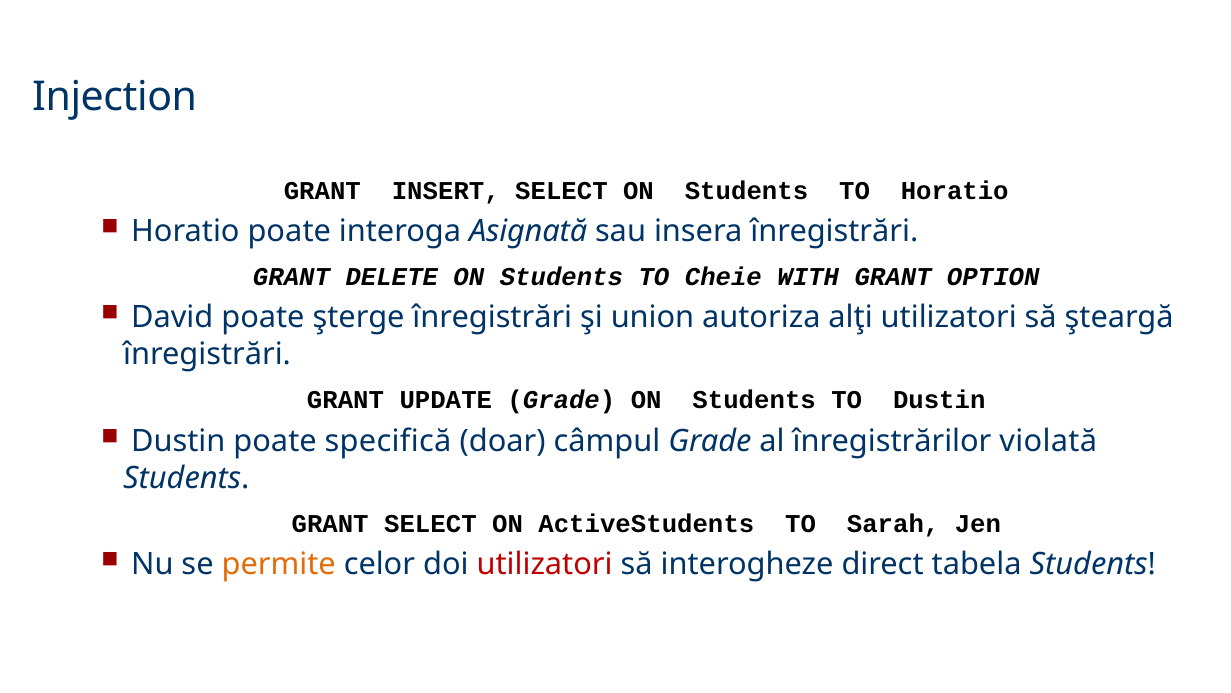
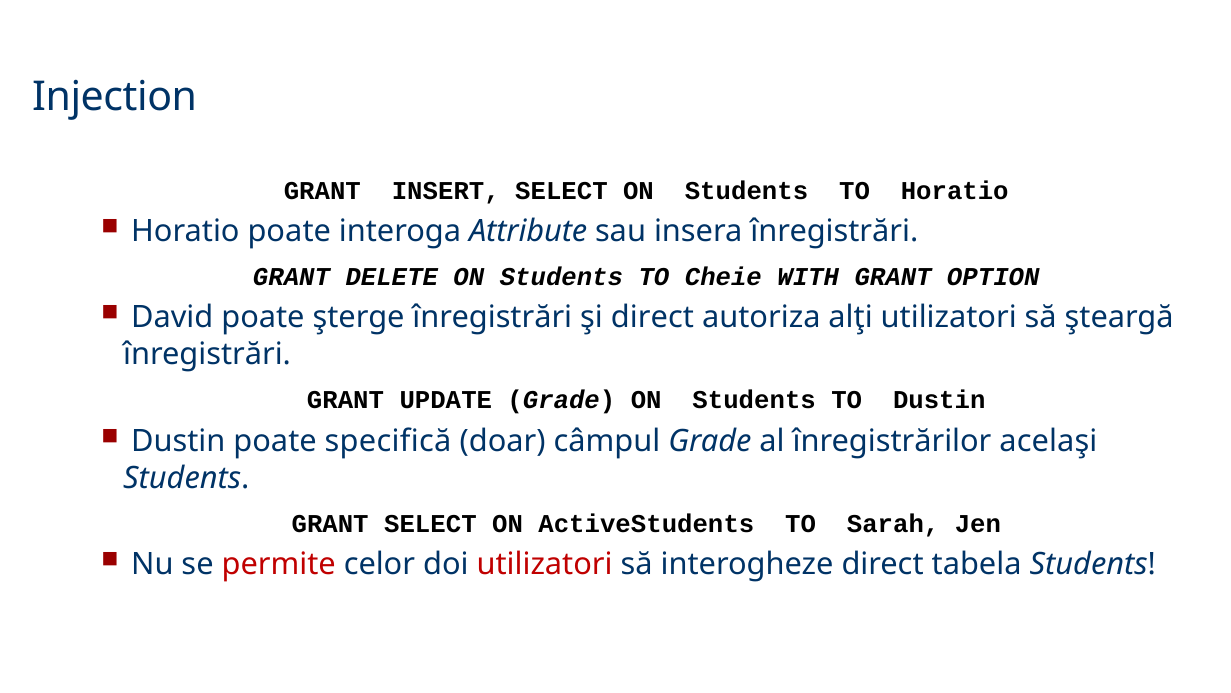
Asignată: Asignată -> Attribute (528, 231)
şi union: union -> direct (652, 317)
violată: violată -> acelaşi (1048, 441)
permite colour: orange -> red (279, 564)
